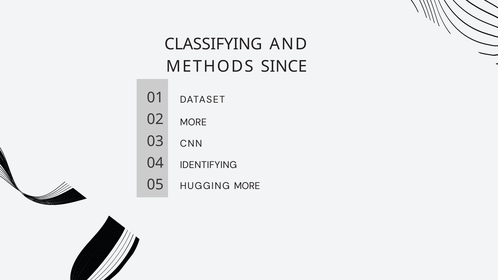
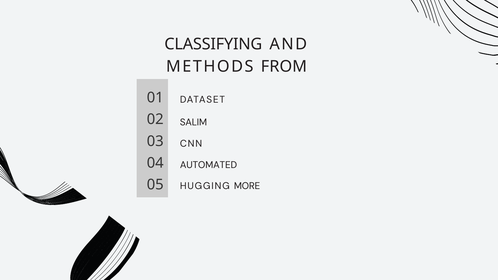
SINCE: SINCE -> FROM (284, 67)
MORE: MORE -> SALIM (193, 122)
IDENTIFYING: IDENTIFYING -> AUTOMATED (208, 165)
